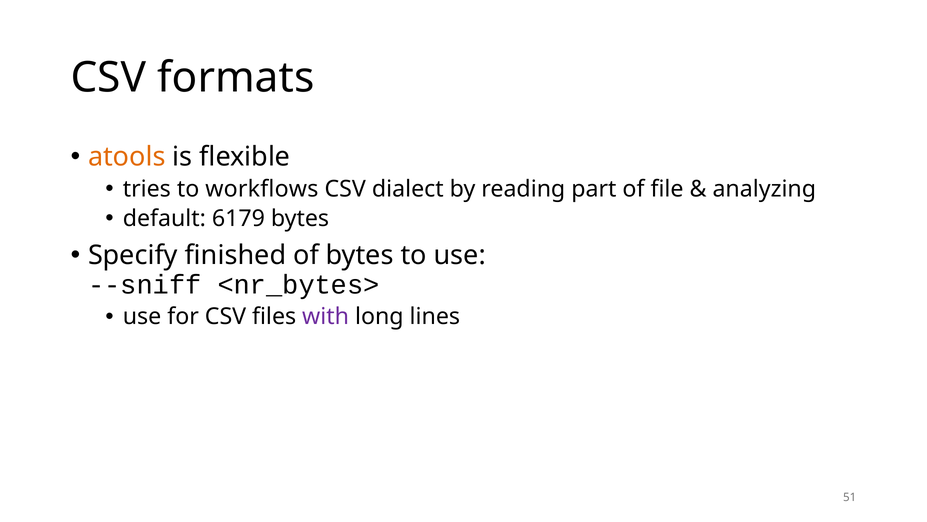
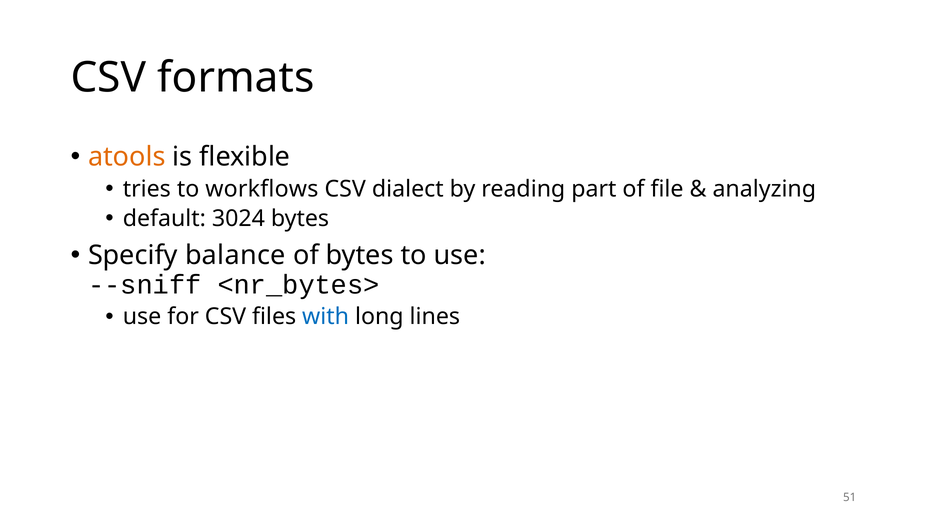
6179: 6179 -> 3024 (238, 219)
finished: finished -> balance (235, 255)
with colour: purple -> blue (326, 316)
